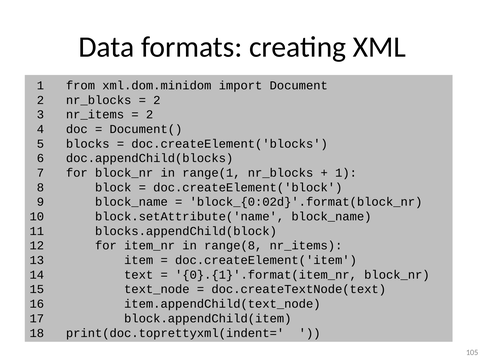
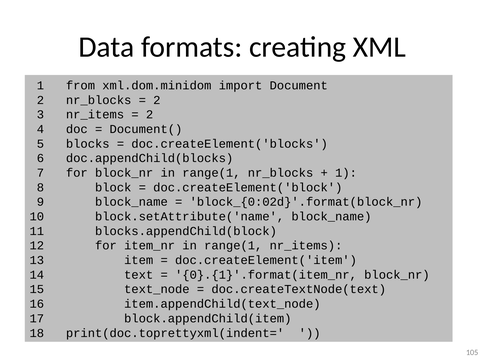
item_nr in range(8: range(8 -> range(1 (233, 245)
